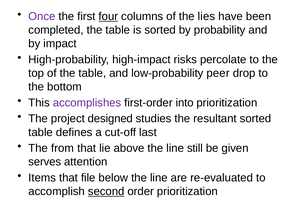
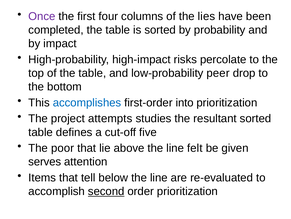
four underline: present -> none (108, 16)
accomplishes colour: purple -> blue (87, 102)
designed: designed -> attempts (110, 118)
last: last -> five (148, 132)
from: from -> poor (62, 148)
still: still -> felt (195, 148)
file: file -> tell (88, 177)
